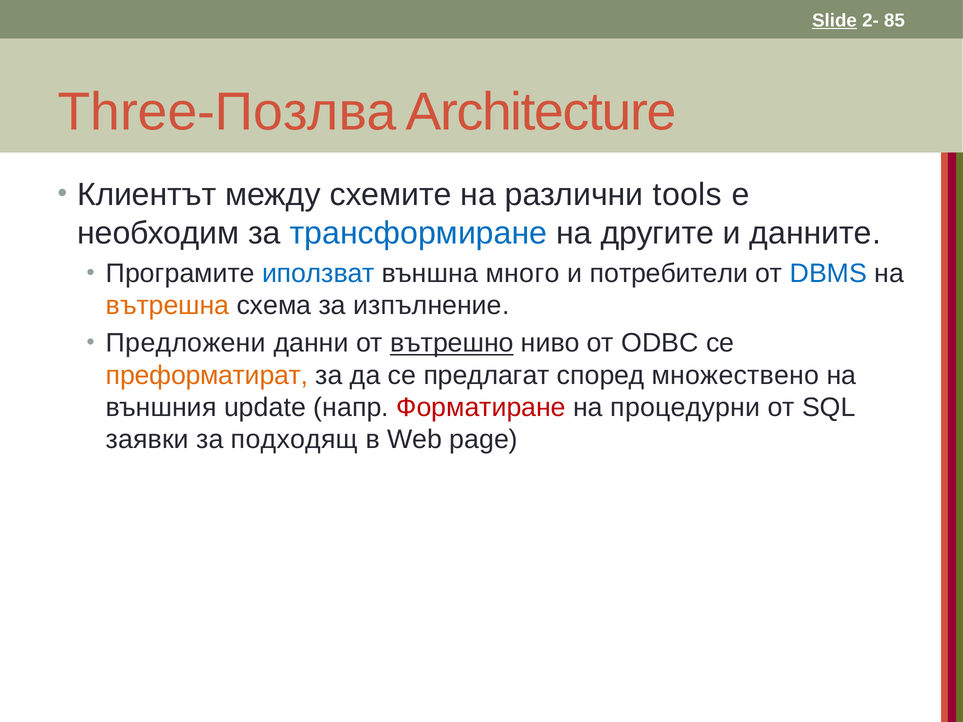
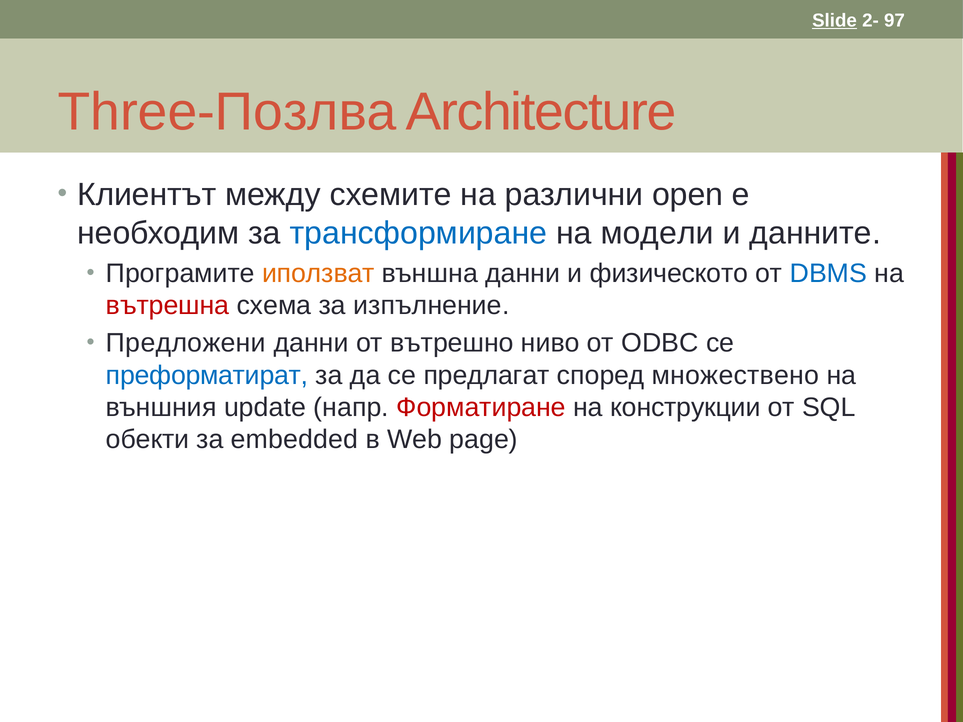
85: 85 -> 97 (894, 21)
tools: tools -> open (688, 195)
другите: другите -> модели (657, 233)
иползват colour: blue -> orange (318, 274)
външна много: много -> данни (523, 274)
потребители: потребители -> физическото (669, 274)
вътрешна colour: orange -> red (168, 306)
вътрешно underline: present -> none (452, 343)
преформатират colour: orange -> blue (207, 375)
процедурни: процедурни -> конструкции (685, 407)
заявки: заявки -> обекти (148, 440)
подходящ: подходящ -> embedded (295, 440)
